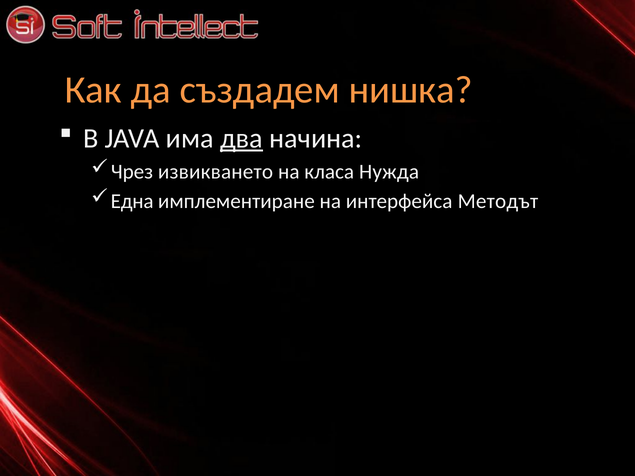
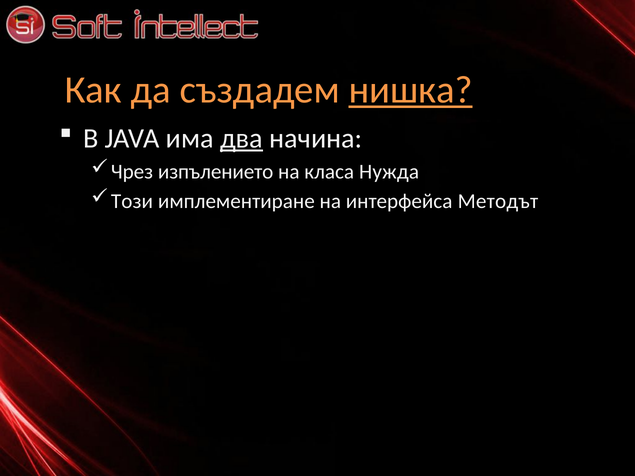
нишка underline: none -> present (411, 90)
извикването: извикването -> изпълението (216, 172)
Една: Една -> Този (132, 202)
